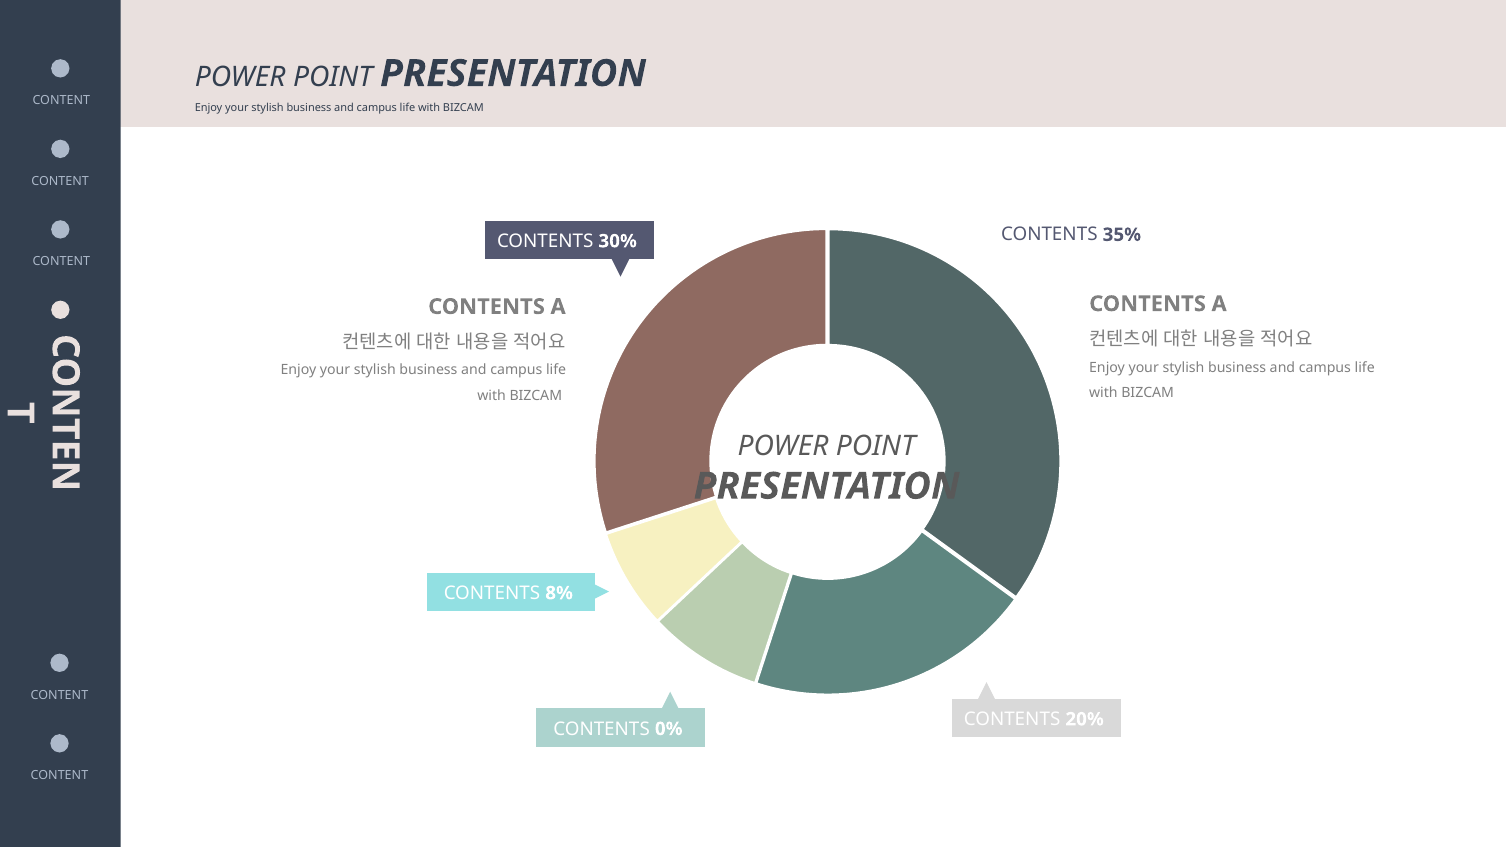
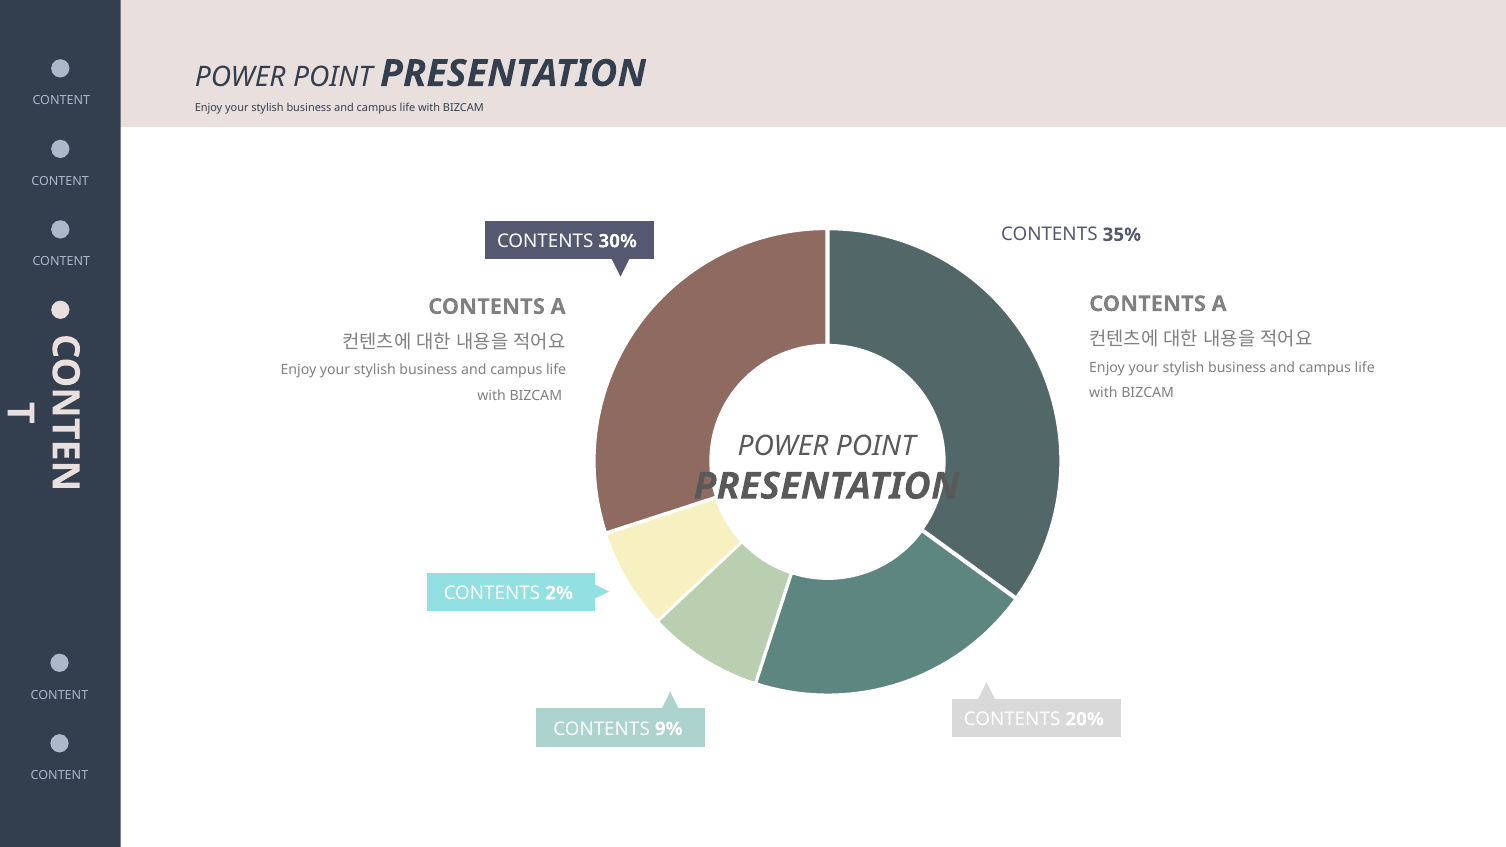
8%: 8% -> 2% (559, 593)
0%: 0% -> 9% (669, 729)
